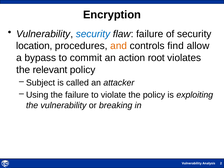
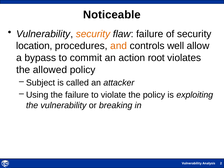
Encryption: Encryption -> Noticeable (112, 15)
security colour: blue -> orange (93, 34)
find: find -> well (176, 46)
relevant: relevant -> allowed (50, 70)
